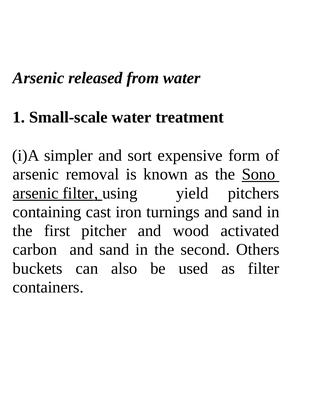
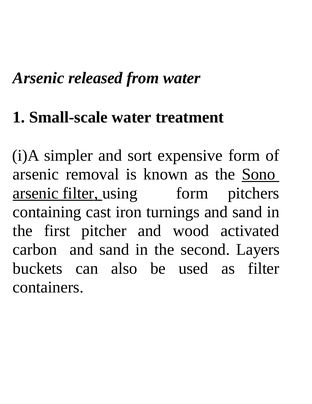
using yield: yield -> form (192, 193)
Others: Others -> Layers (258, 249)
